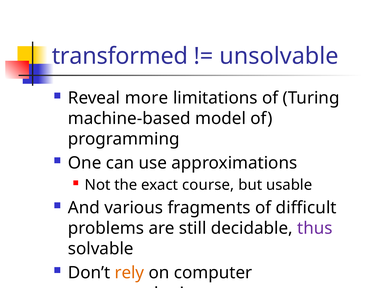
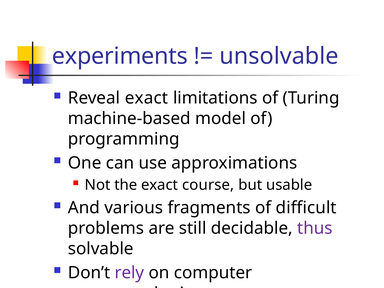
transformed: transformed -> experiments (120, 56)
Reveal more: more -> exact (147, 98)
rely colour: orange -> purple (129, 273)
